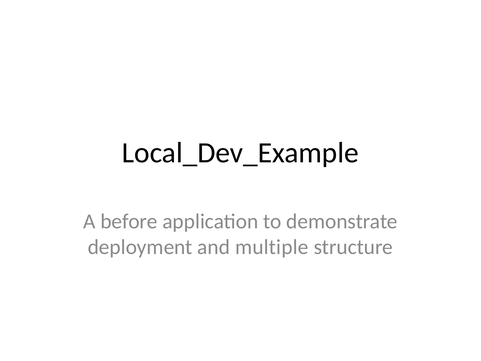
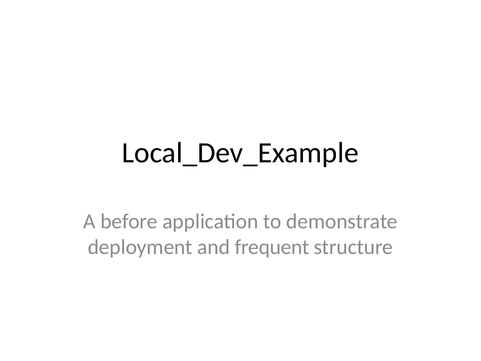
multiple: multiple -> frequent (272, 247)
